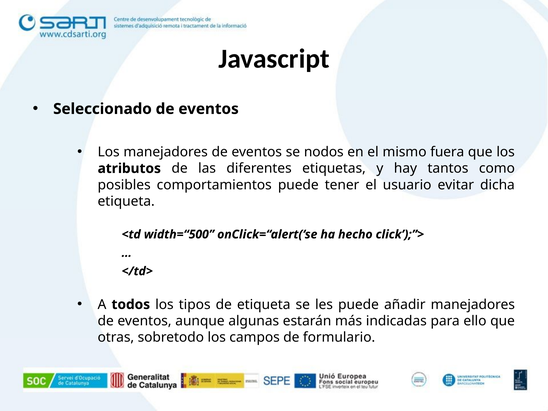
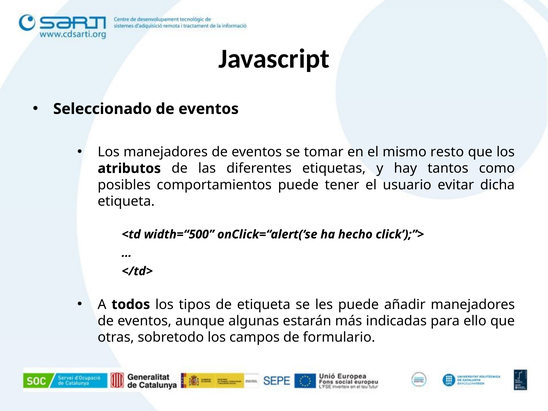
nodos: nodos -> tomar (324, 152)
fuera: fuera -> resto (447, 152)
